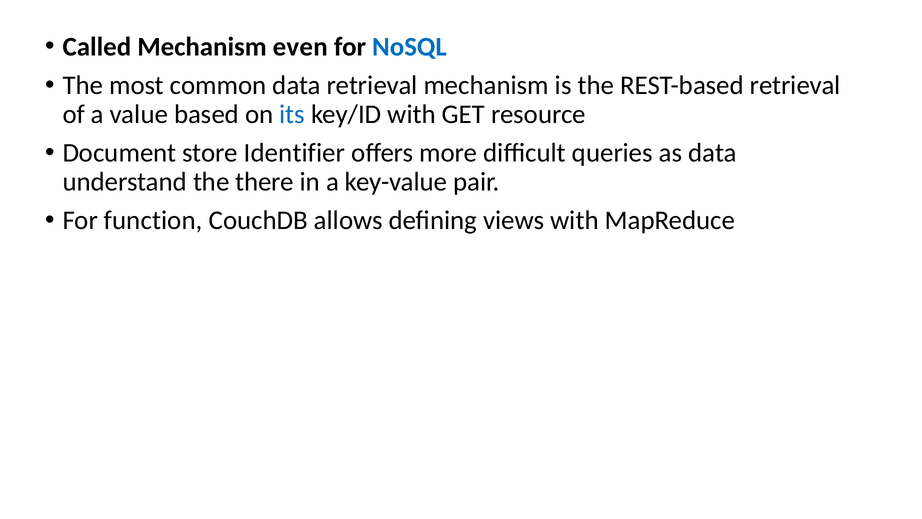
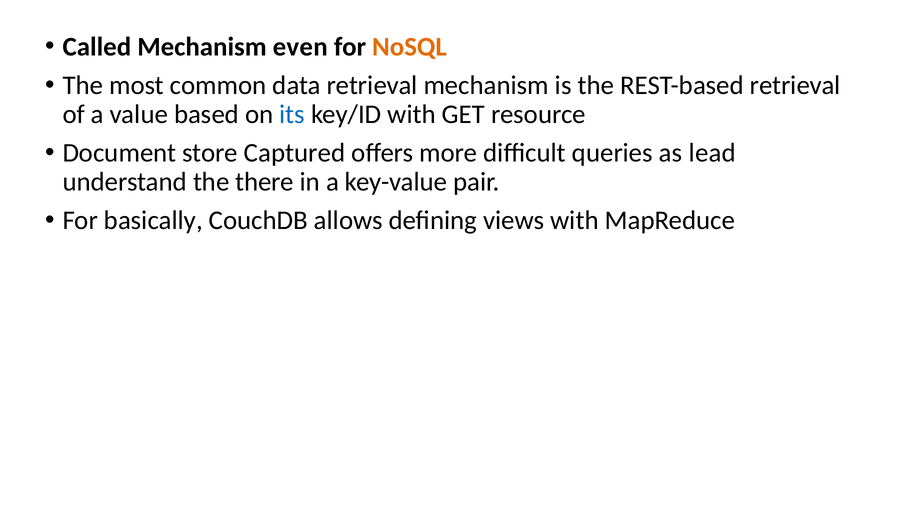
NoSQL colour: blue -> orange (409, 47)
Identifier: Identifier -> Captured (295, 153)
as data: data -> lead (712, 153)
function: function -> basically (153, 220)
